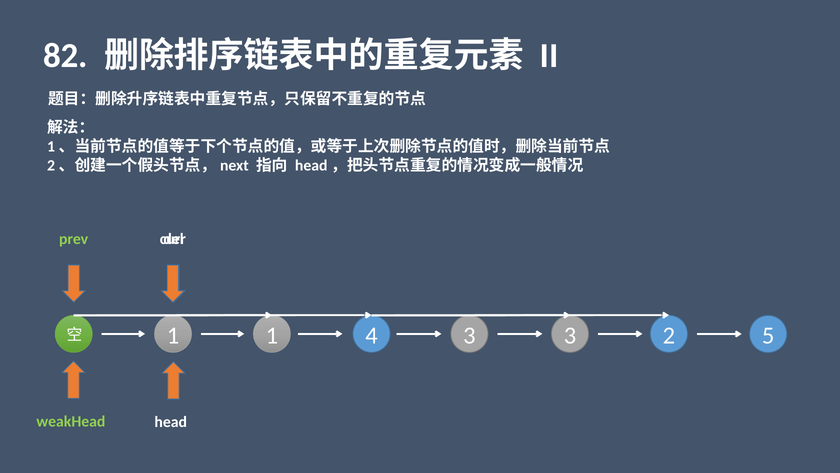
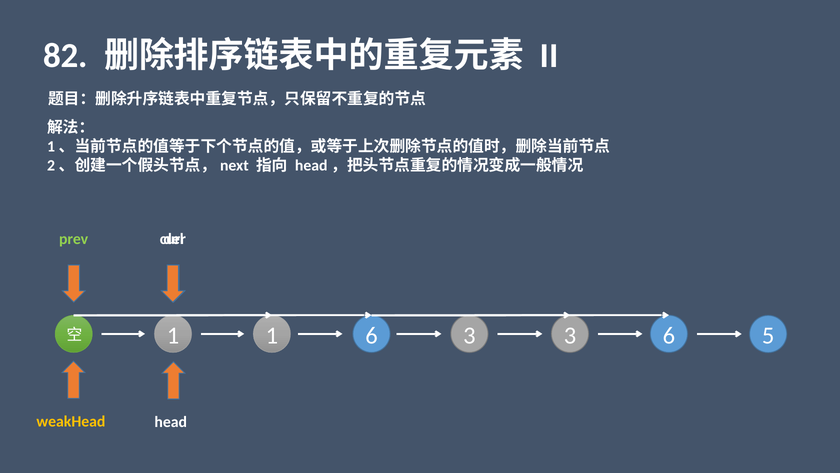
1 4: 4 -> 6 (371, 335)
3 2: 2 -> 6 (669, 335)
weakHead colour: light green -> yellow (71, 421)
